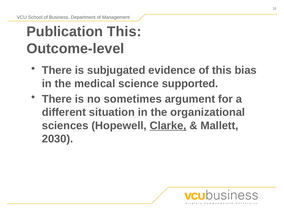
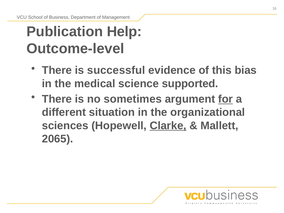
Publication This: This -> Help (124, 32)
subjugated: subjugated -> successful (116, 70)
for underline: none -> present (225, 99)
2030: 2030 -> 2065 (58, 139)
